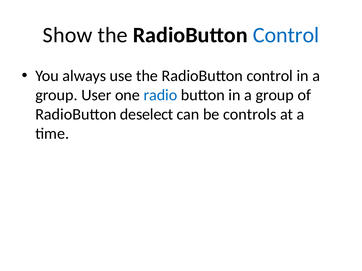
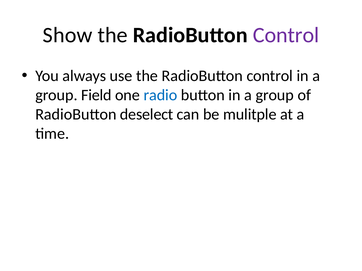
Control colour: blue -> purple (286, 35)
User: User -> Field (96, 95)
controls: controls -> mulitple (250, 115)
